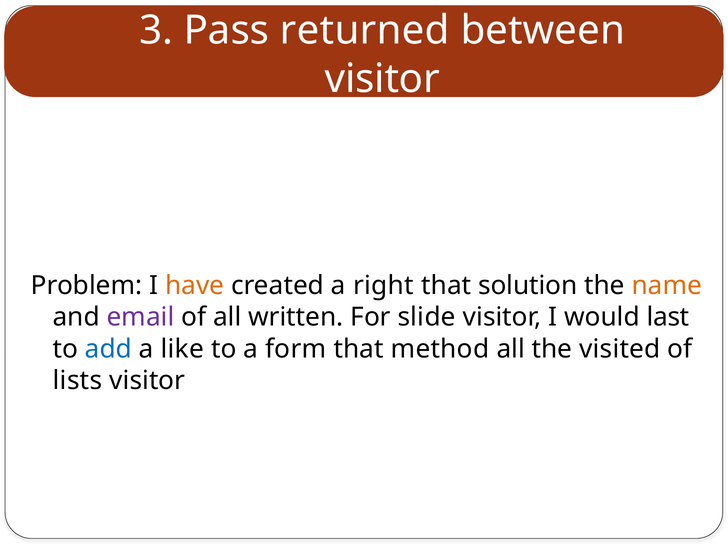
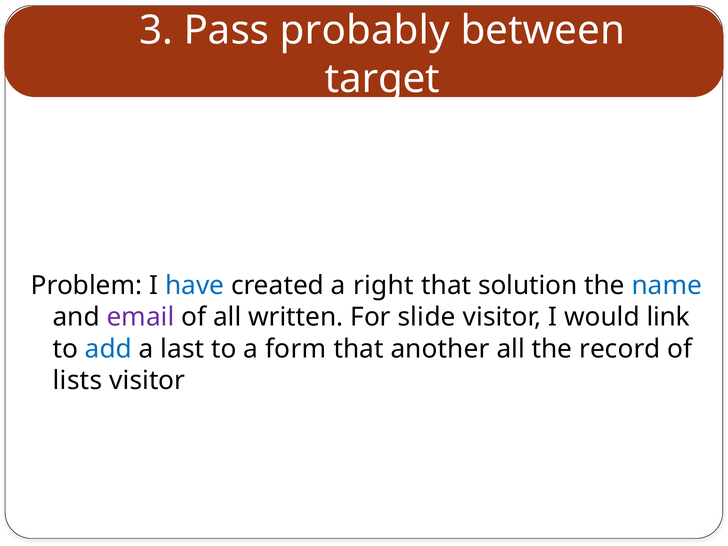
returned: returned -> probably (365, 30)
visitor: visitor -> target (382, 79)
have colour: orange -> blue (195, 286)
name colour: orange -> blue (667, 286)
last: last -> link (668, 317)
like: like -> last (182, 349)
method: method -> another (440, 349)
visited: visited -> record (620, 349)
